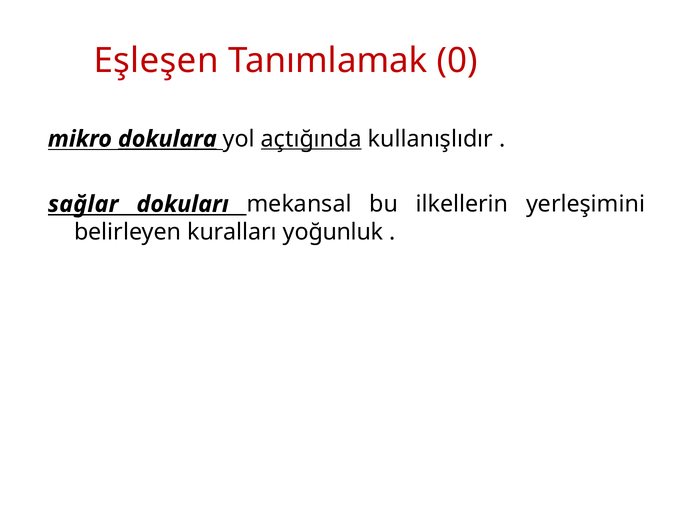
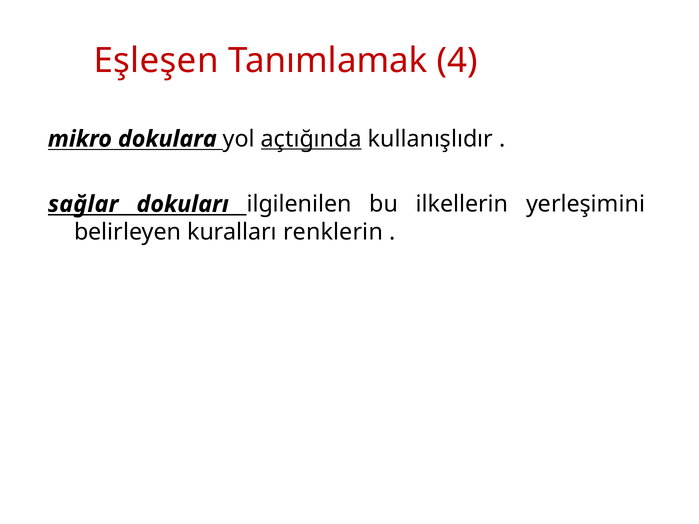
0: 0 -> 4 (457, 61)
dokulara underline: present -> none (167, 139)
mekansal: mekansal -> ilgilenilen (299, 204)
yoğunluk: yoğunluk -> renklerin (333, 232)
